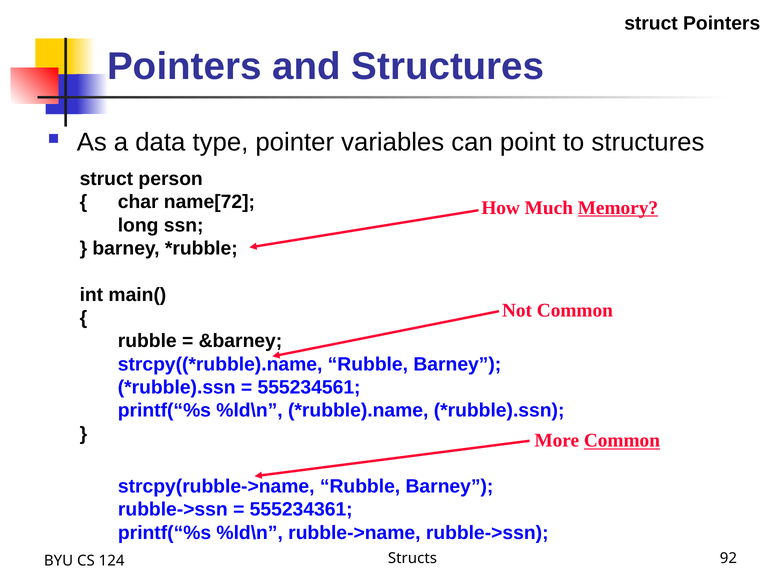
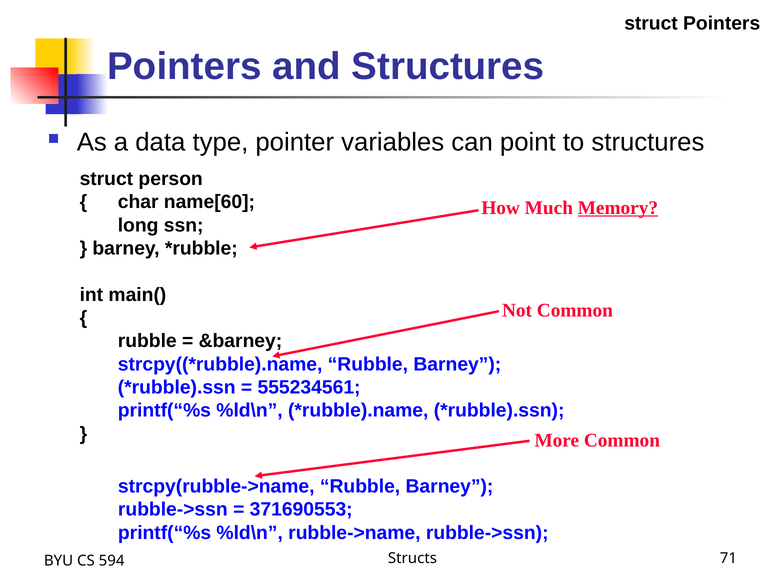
name[72: name[72 -> name[60 (209, 202)
Common underline: present -> none (622, 441)
555234361: 555234361 -> 371690553 (301, 510)
92: 92 -> 71 (728, 558)
124: 124 -> 594 (112, 561)
